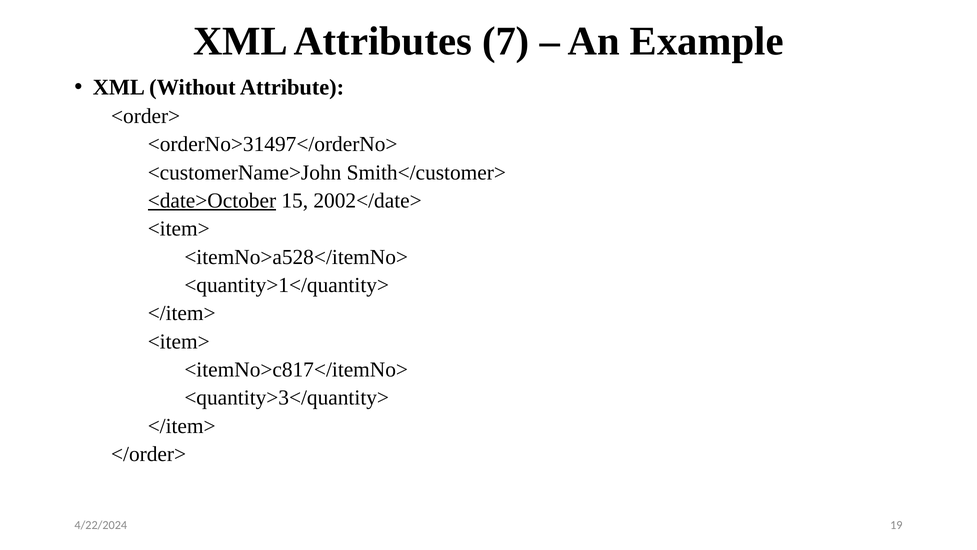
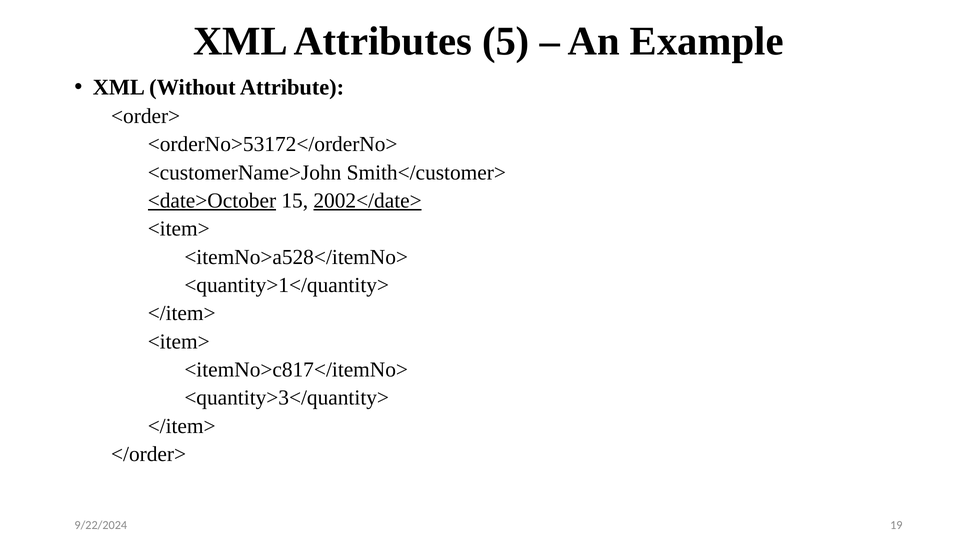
7: 7 -> 5 (506, 41)
<orderNo>31497</orderNo>: <orderNo>31497</orderNo> -> <orderNo>53172</orderNo> (273, 144)
2002</date> underline: none -> present (368, 200)
4/22/2024: 4/22/2024 -> 9/22/2024 (101, 525)
